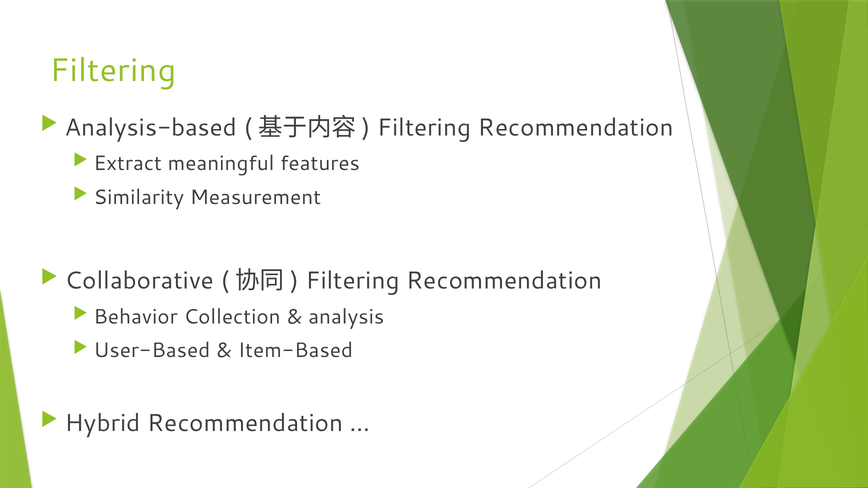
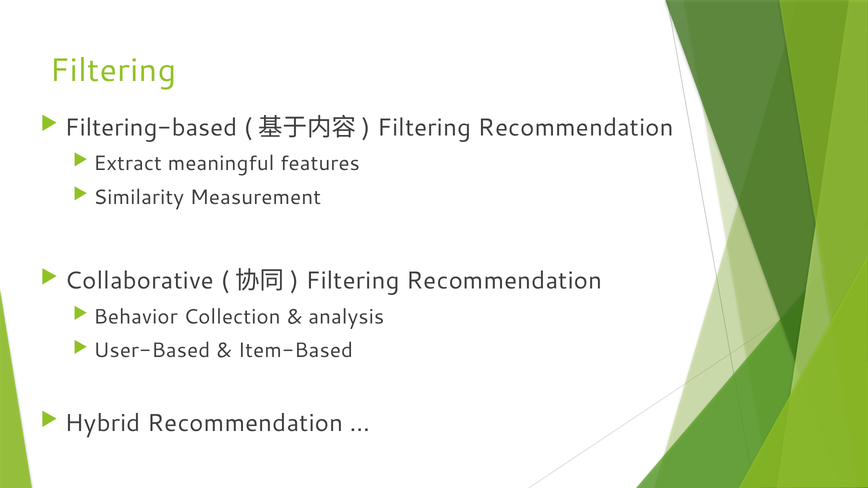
Analysis-based: Analysis-based -> Filtering-based (151, 128)
